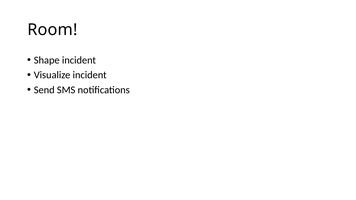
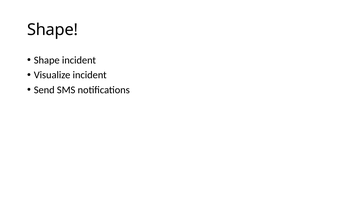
Room: Room -> Shape (53, 30)
